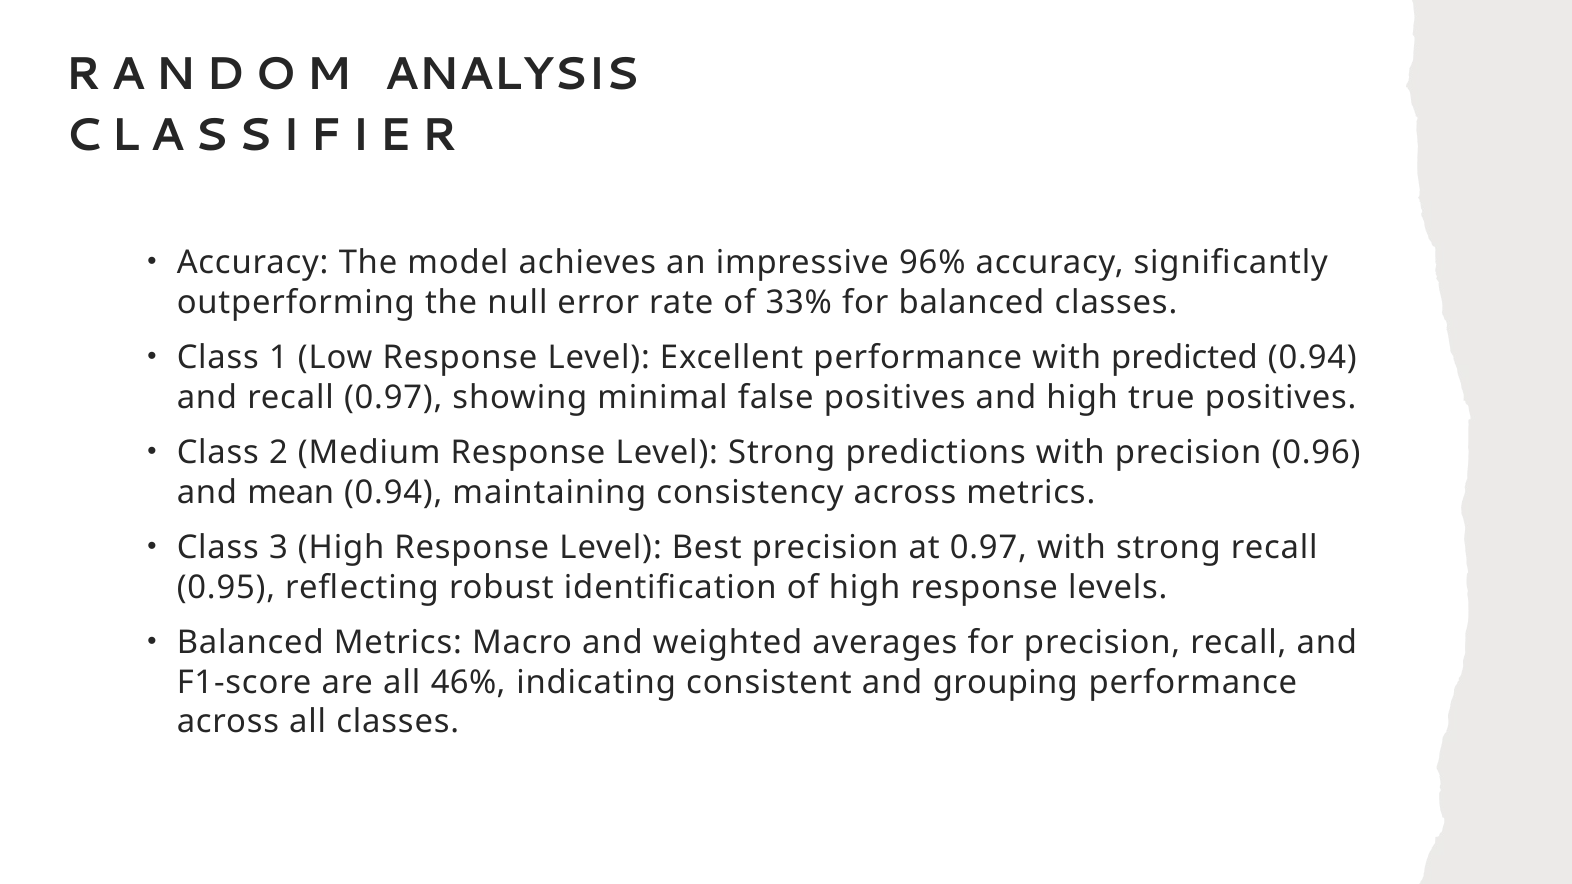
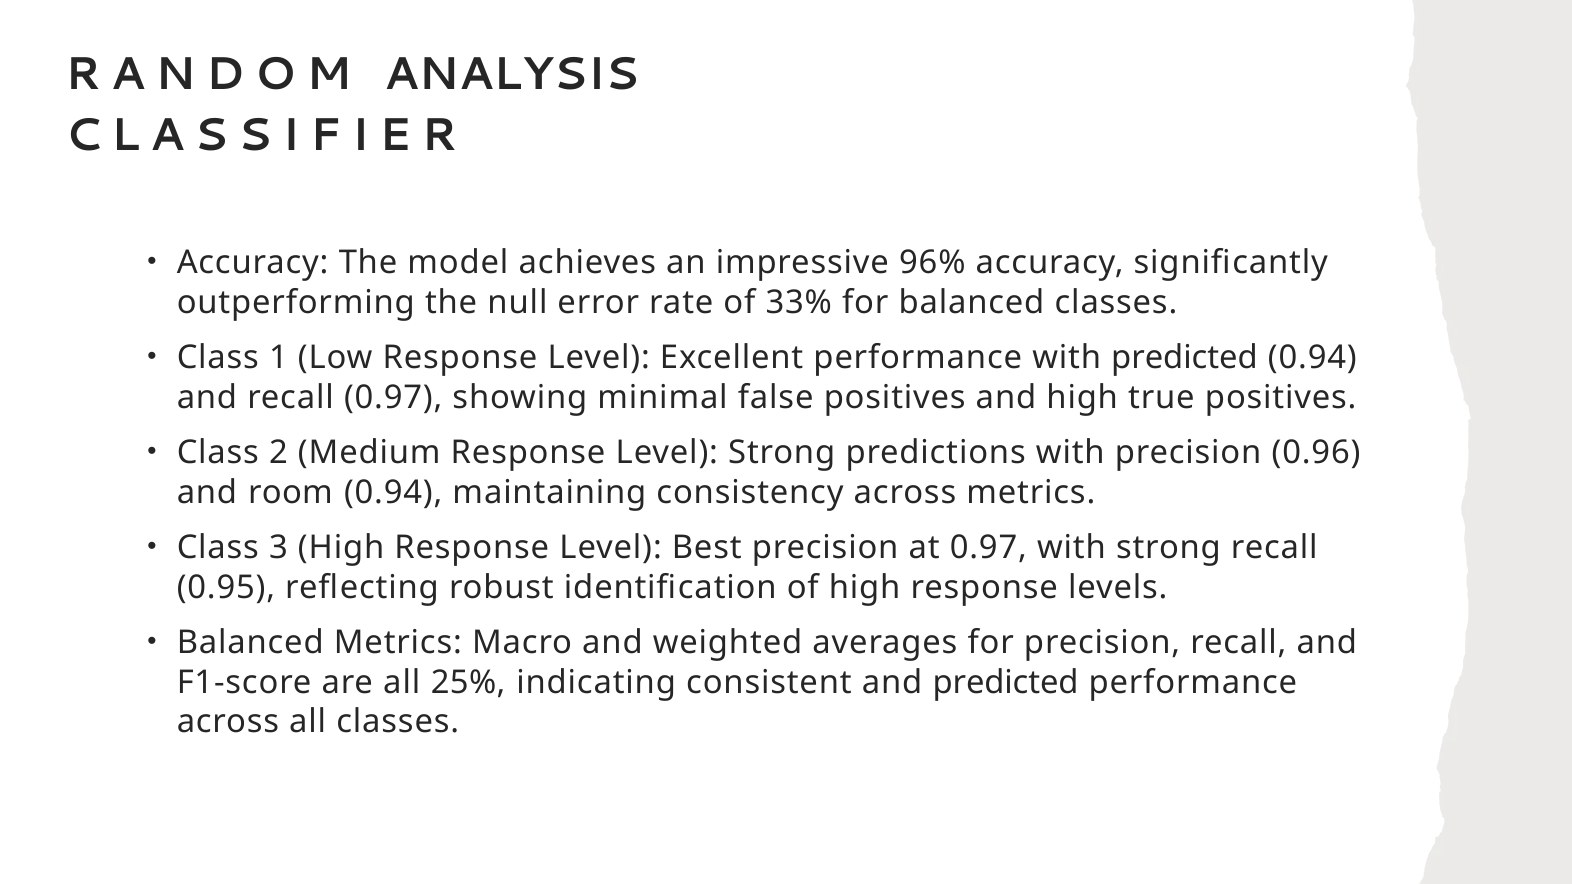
mean: mean -> room (290, 493)
46%: 46% -> 25% (468, 683)
and grouping: grouping -> predicted (1006, 683)
